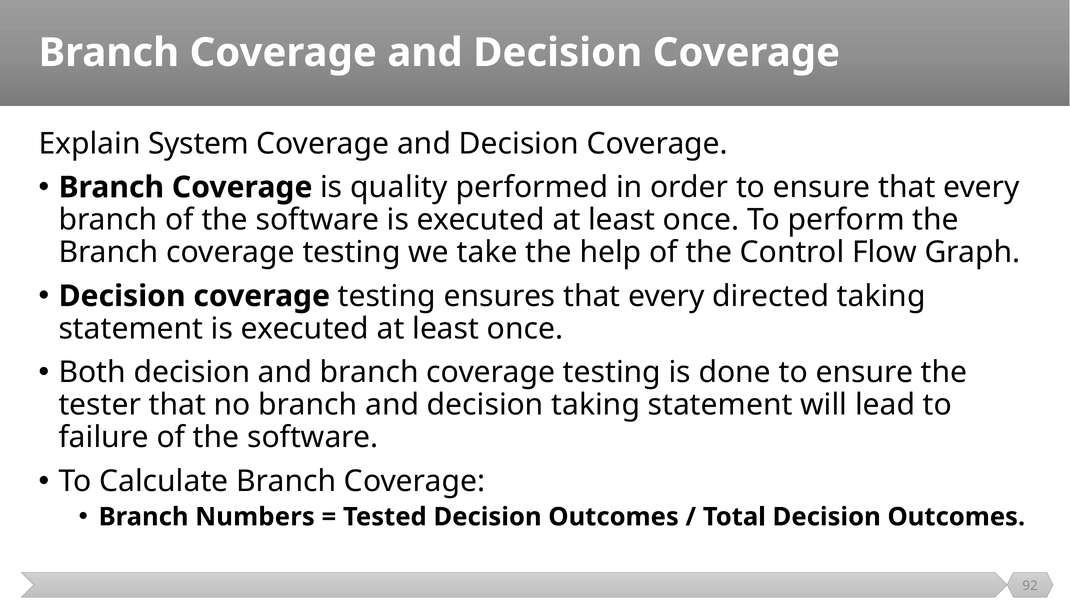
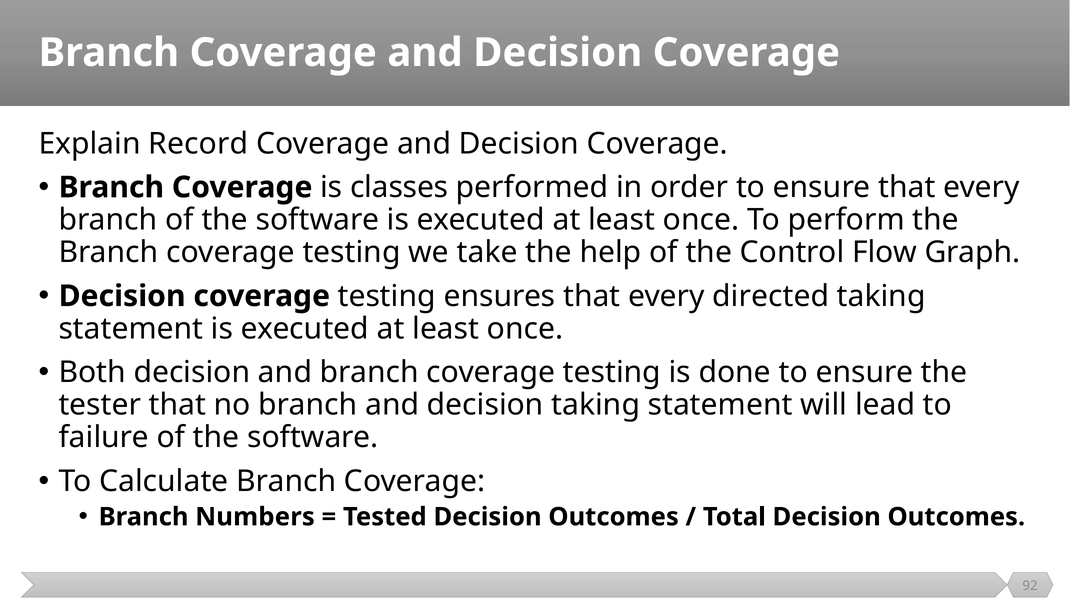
System: System -> Record (198, 144)
quality: quality -> classes (399, 187)
